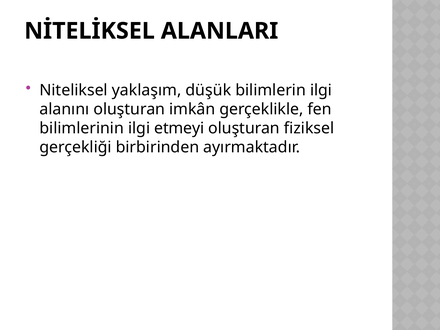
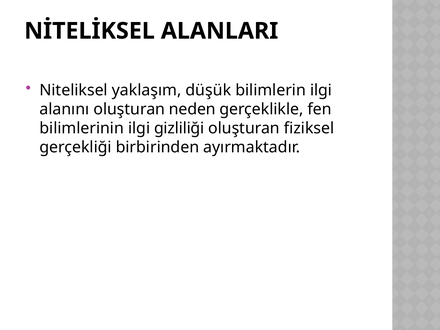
imkân: imkân -> neden (192, 109)
etmeyi: etmeyi -> gizliliği (179, 128)
